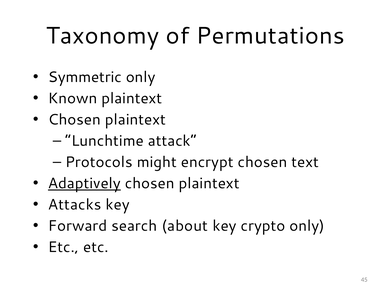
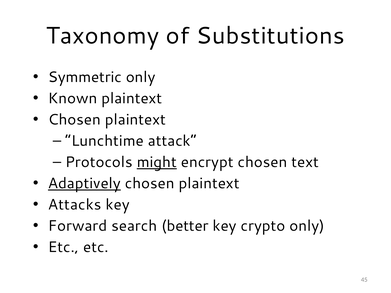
Permutations: Permutations -> Substitutions (270, 36)
might underline: none -> present (157, 162)
about: about -> better (185, 226)
